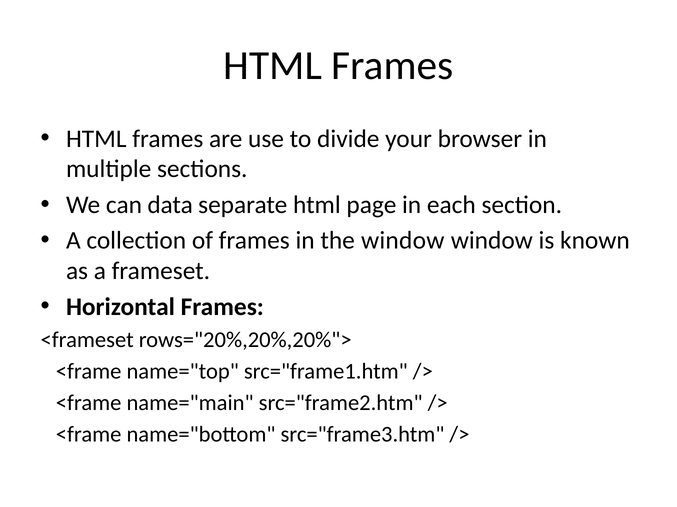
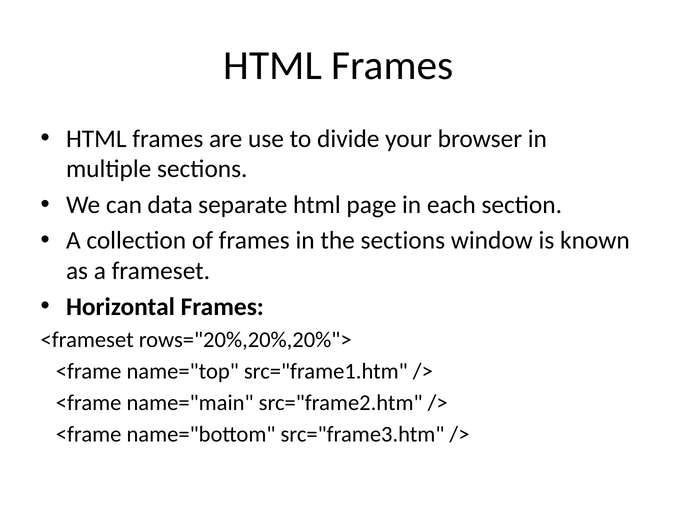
the window: window -> sections (403, 241)
